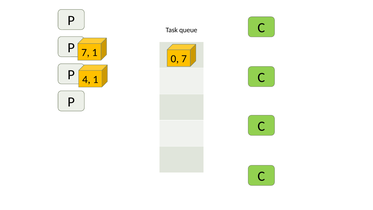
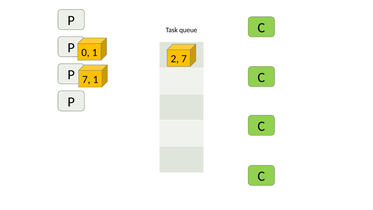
7: 7 -> 0 (85, 53)
0: 0 -> 2 (175, 59)
4: 4 -> 7 (86, 79)
